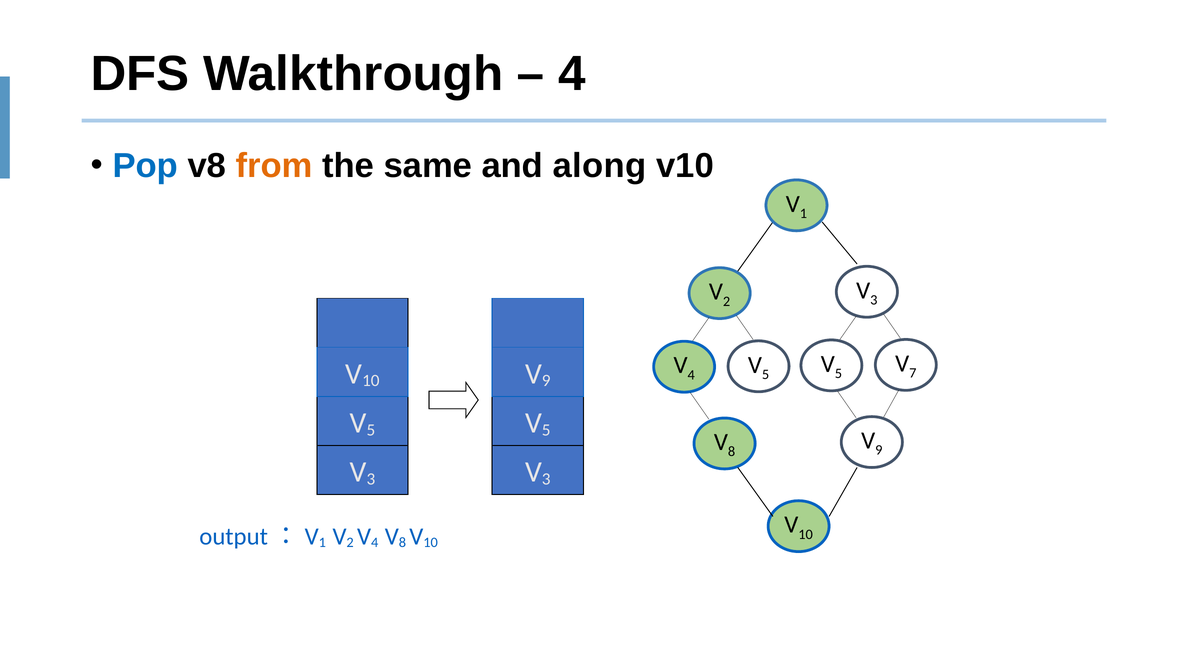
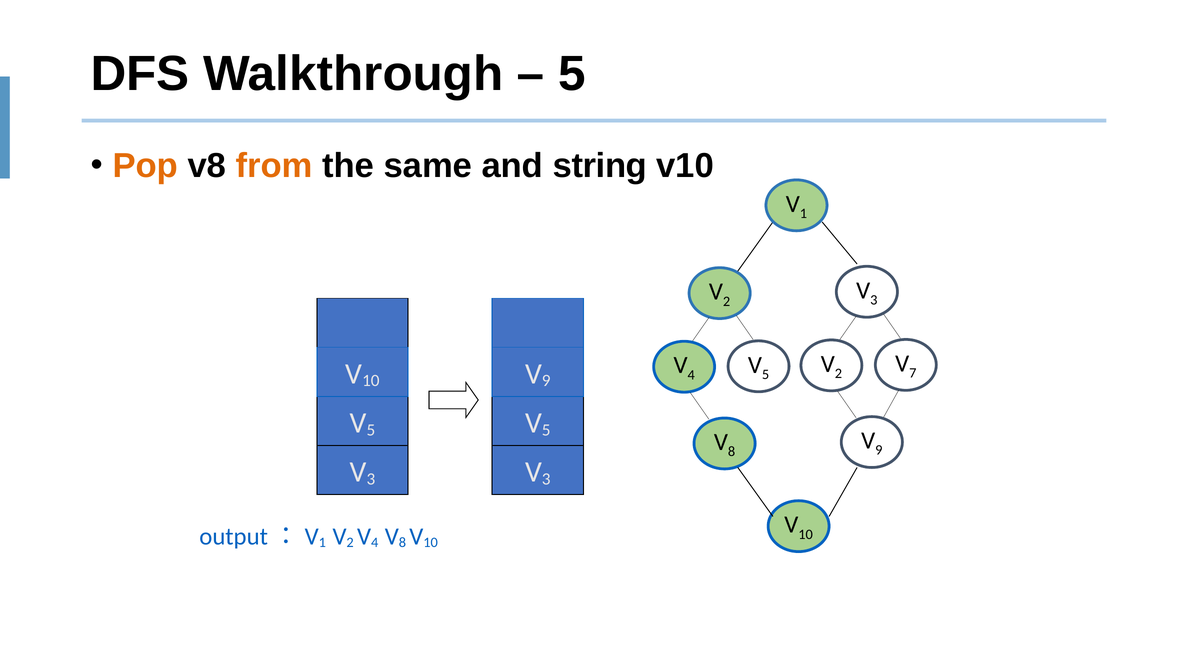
4: 4 -> 5 (572, 74)
Pop colour: blue -> orange (145, 166)
along: along -> string (600, 166)
5: 5 -> 2 (838, 374)
